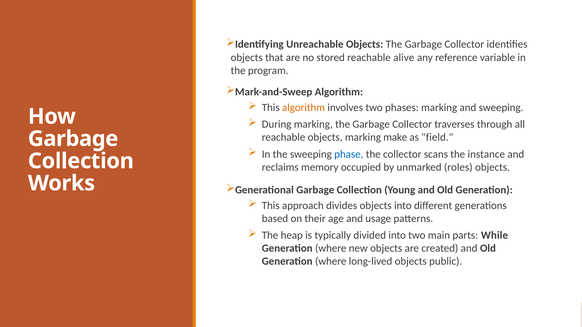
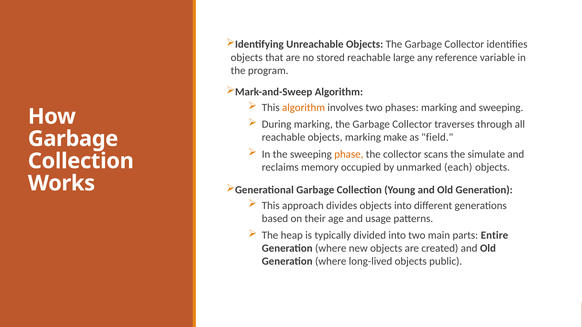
alive: alive -> large (404, 57)
phase colour: blue -> orange (349, 154)
instance: instance -> simulate (486, 154)
roles: roles -> each (458, 167)
While: While -> Entire (494, 236)
